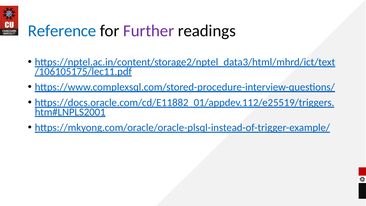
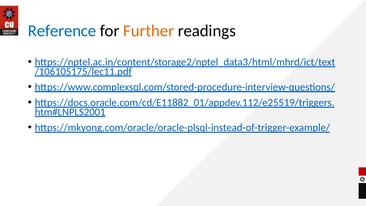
Further colour: purple -> orange (149, 31)
